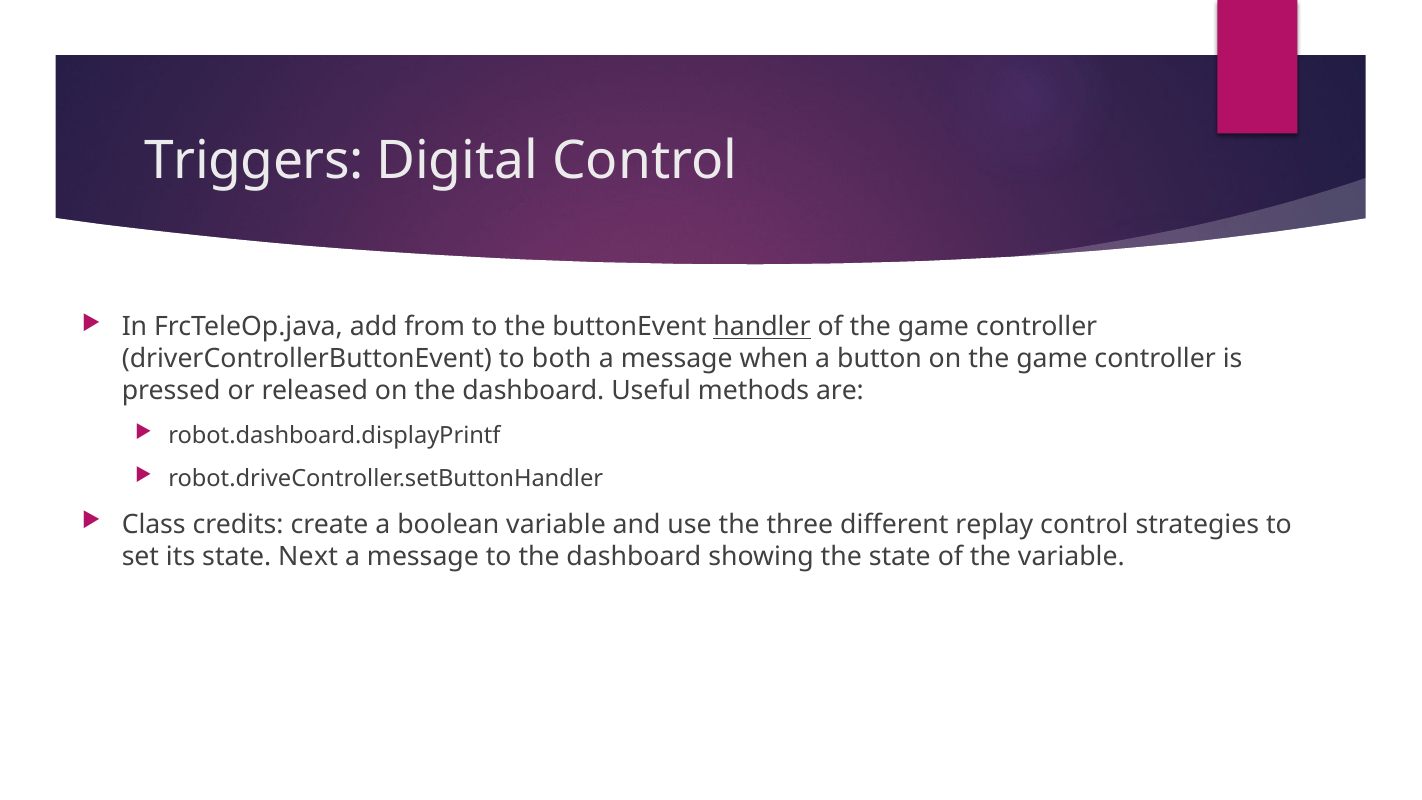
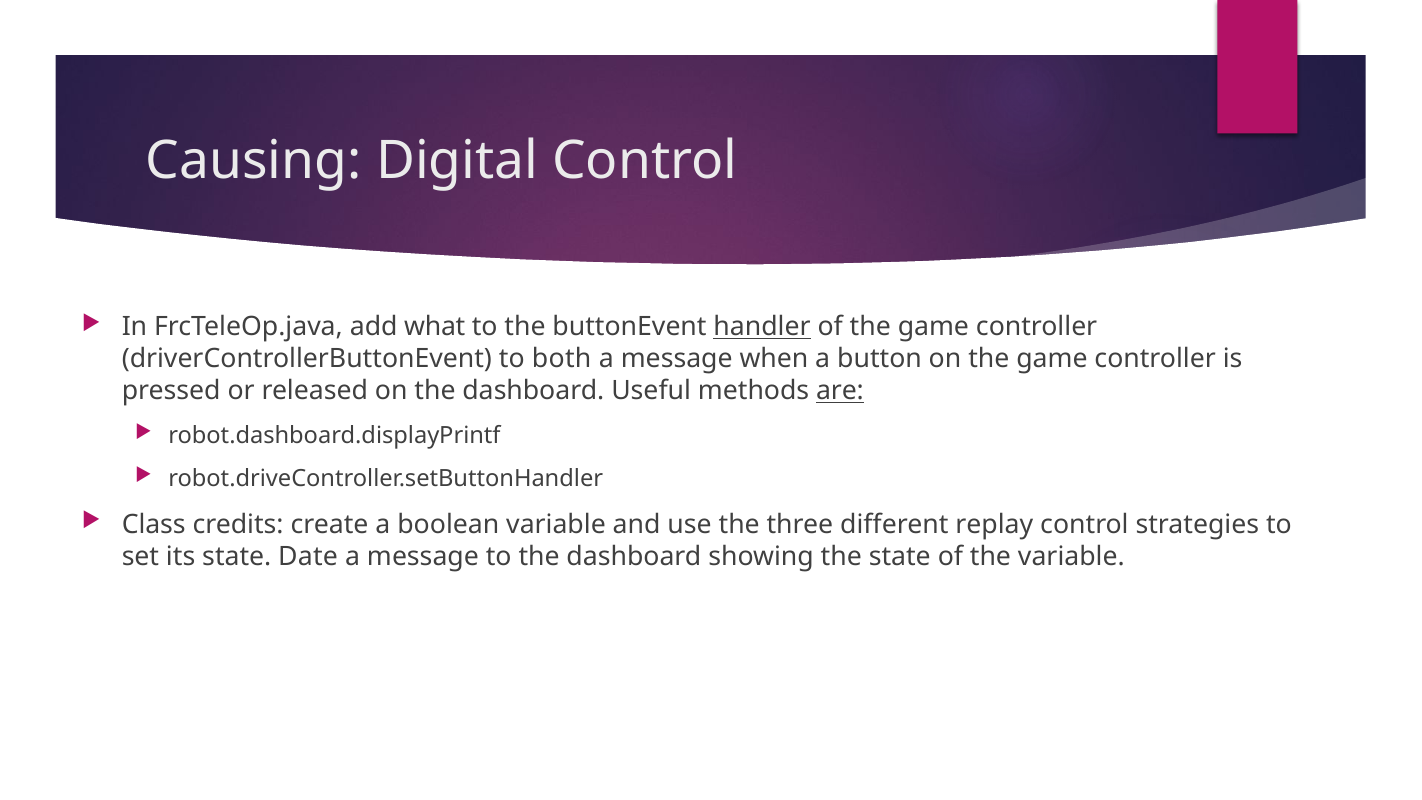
Triggers: Triggers -> Causing (254, 160)
from: from -> what (435, 327)
are underline: none -> present (840, 391)
Next: Next -> Date (308, 556)
